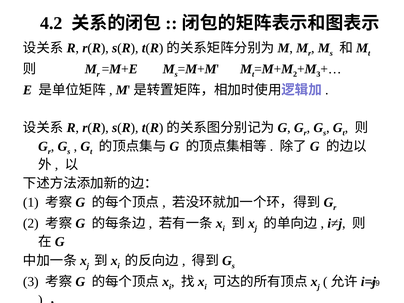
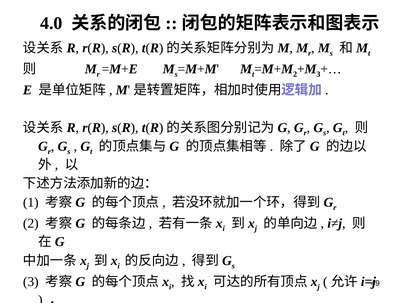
4.2: 4.2 -> 4.0 (51, 23)
